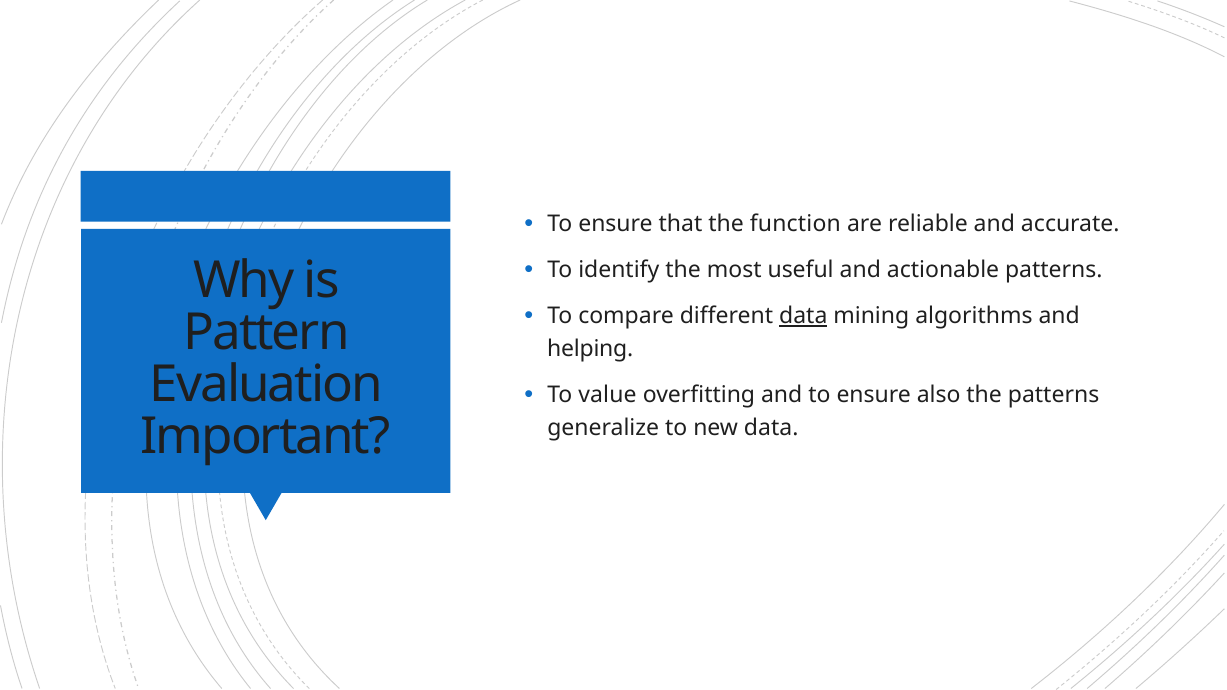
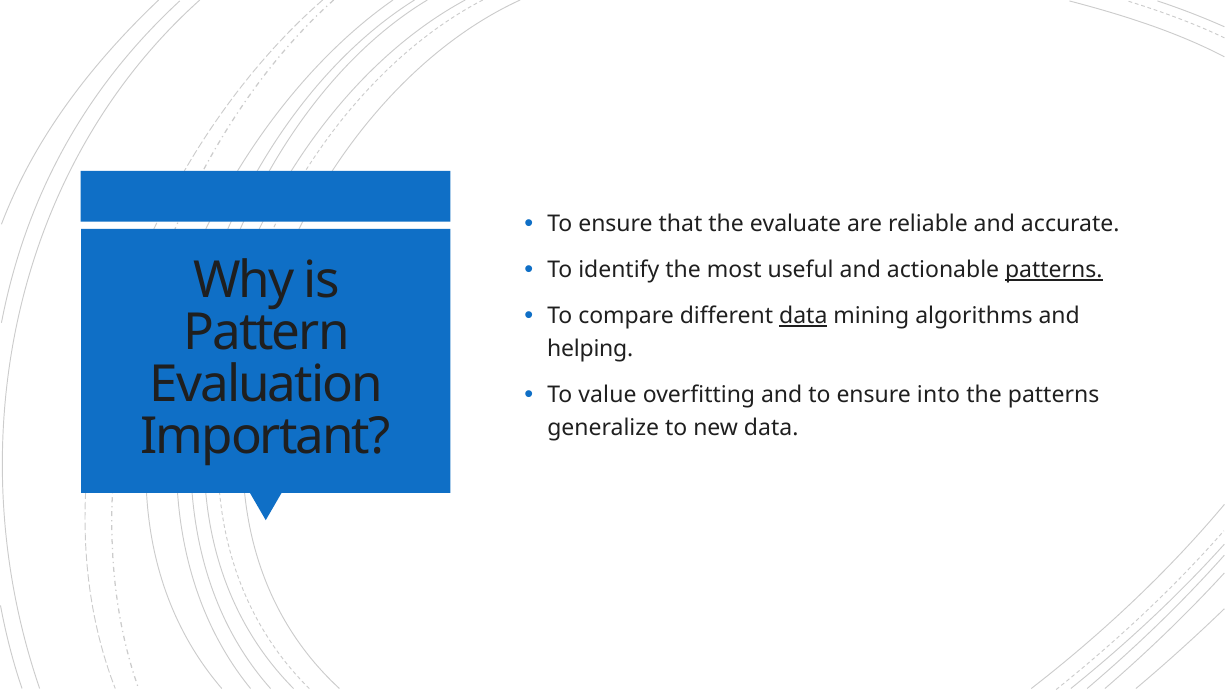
function: function -> evaluate (795, 224)
patterns underline: none -> present (1054, 270)
also: also -> into (938, 395)
